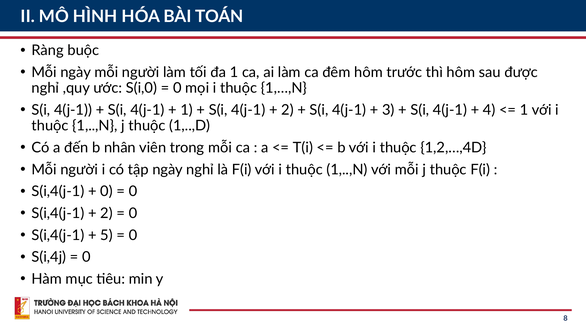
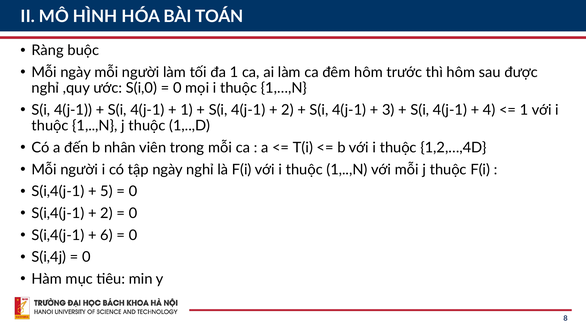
0: 0 -> 5 (107, 192)
5: 5 -> 6 (107, 236)
